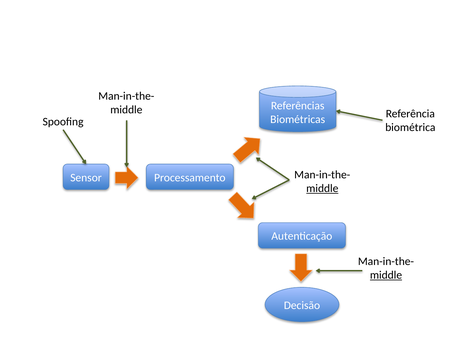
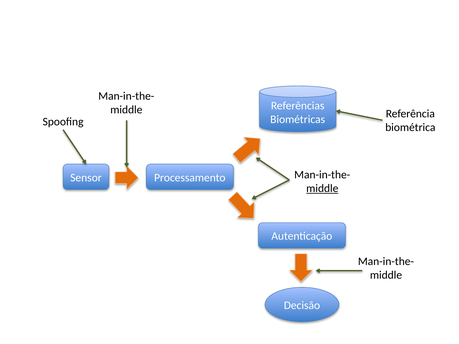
middle underline: present -> none (386, 275)
